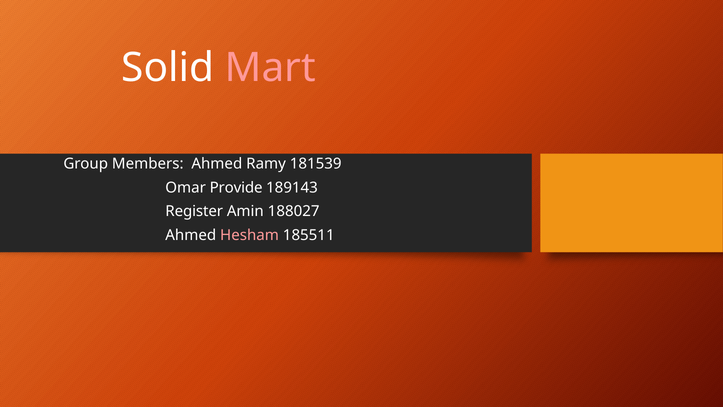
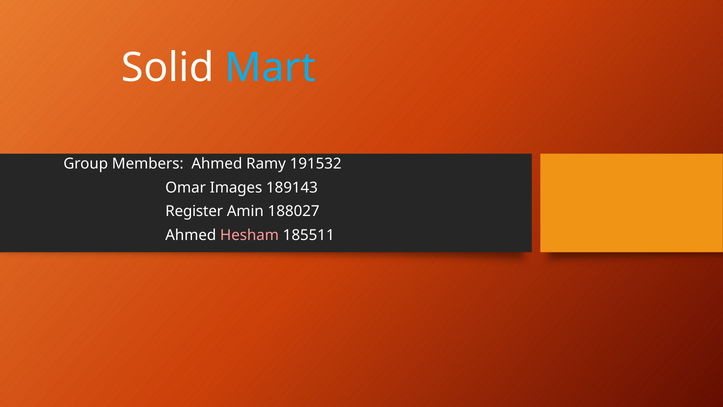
Mart colour: pink -> light blue (270, 68)
181539: 181539 -> 191532 (316, 164)
Provide: Provide -> Images (236, 188)
